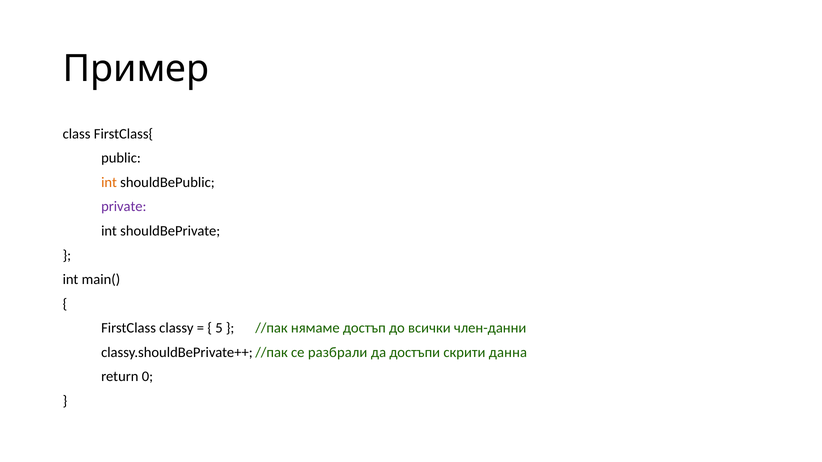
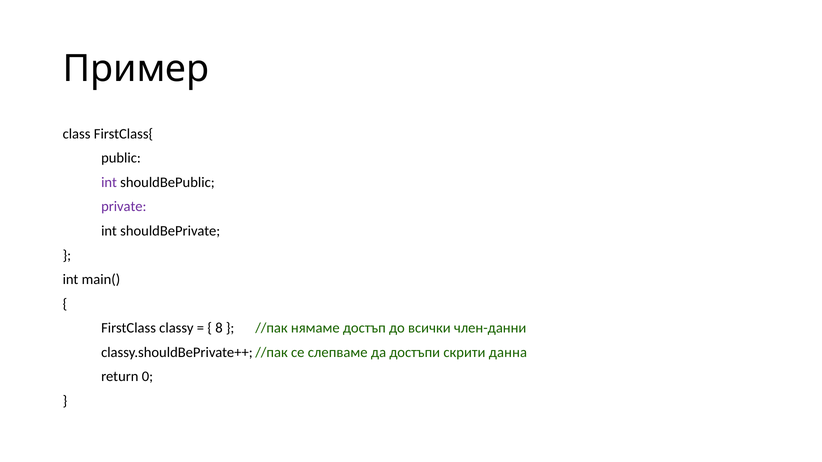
int colour: orange -> purple (109, 183)
5: 5 -> 8 (219, 328)
разбрали: разбрали -> слепваме (338, 353)
